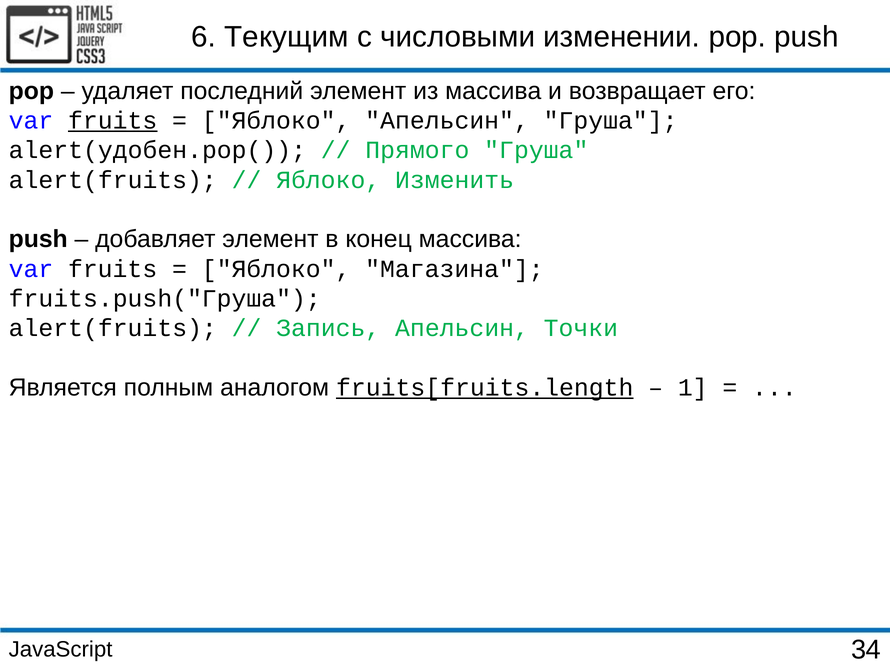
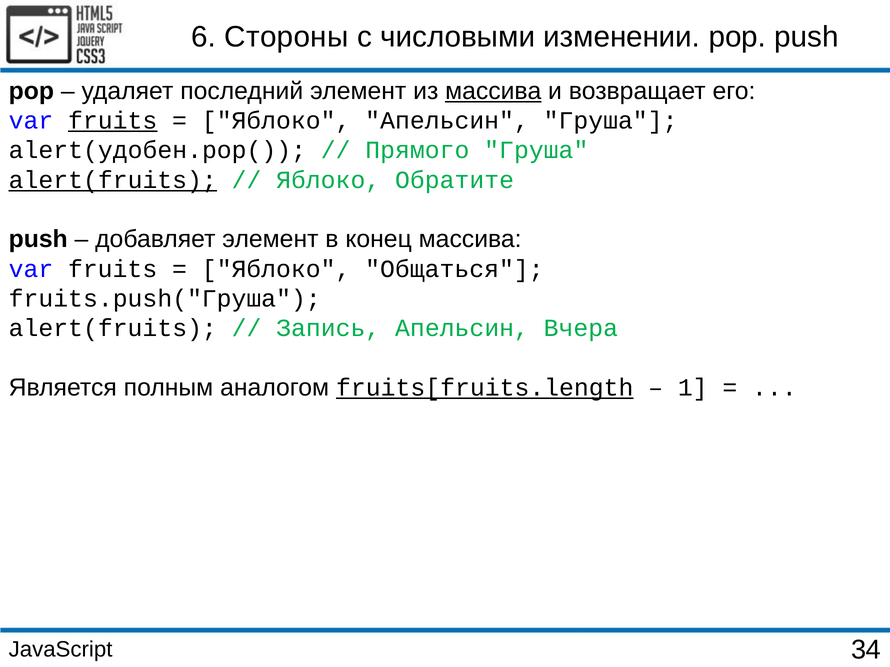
Текущим: Текущим -> Стороны (286, 37)
массива underline: none -> present (493, 91)
alert(fruits underline: none -> present (113, 180)
Изменить: Изменить -> Обратите (455, 180)
Магазина: Магазина -> Общаться (454, 269)
Точки: Точки -> Вчера (581, 328)
